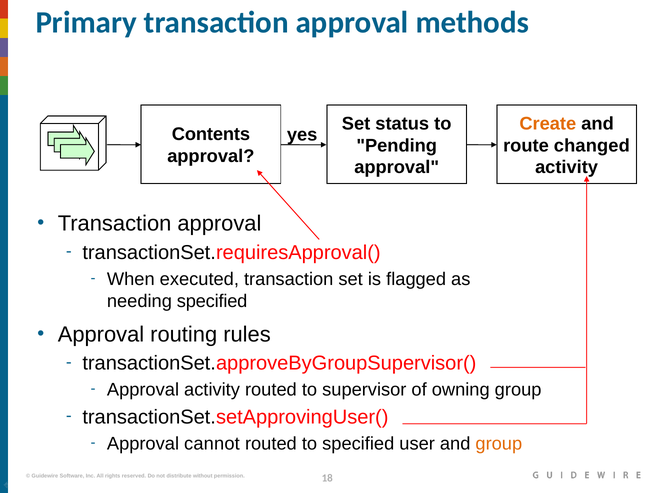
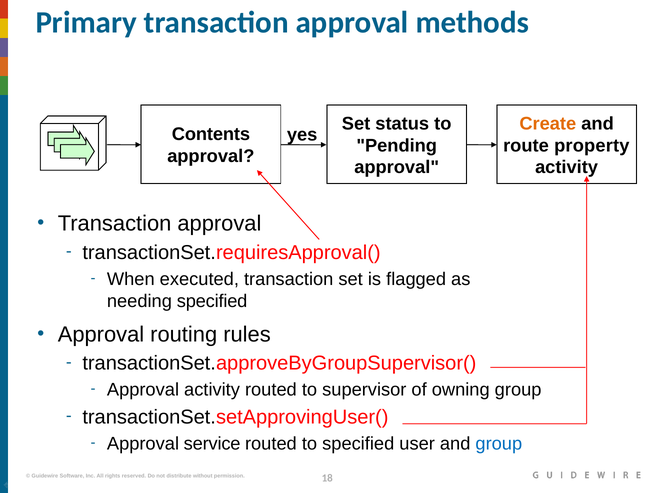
changed: changed -> property (592, 145)
cannot: cannot -> service (212, 443)
group colour: orange -> blue (499, 443)
